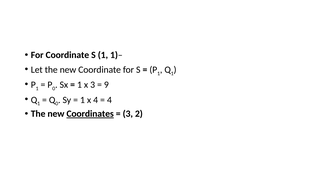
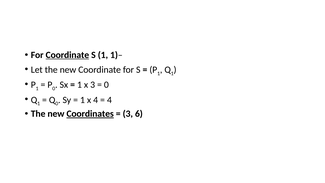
Coordinate underline: none -> present (67, 55)
9: 9 -> 0 (106, 85)
2: 2 -> 6 (139, 114)
